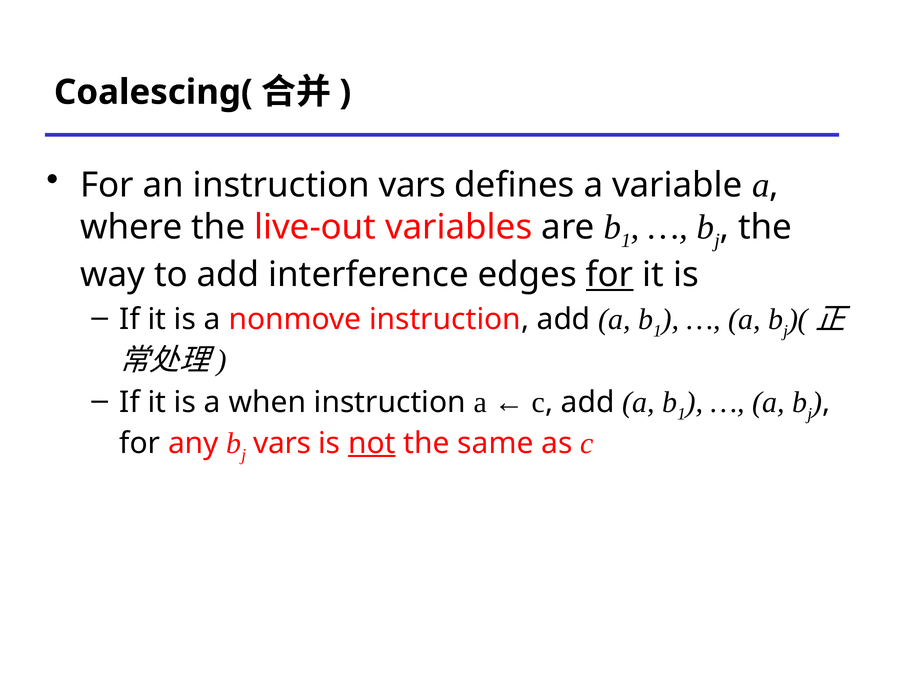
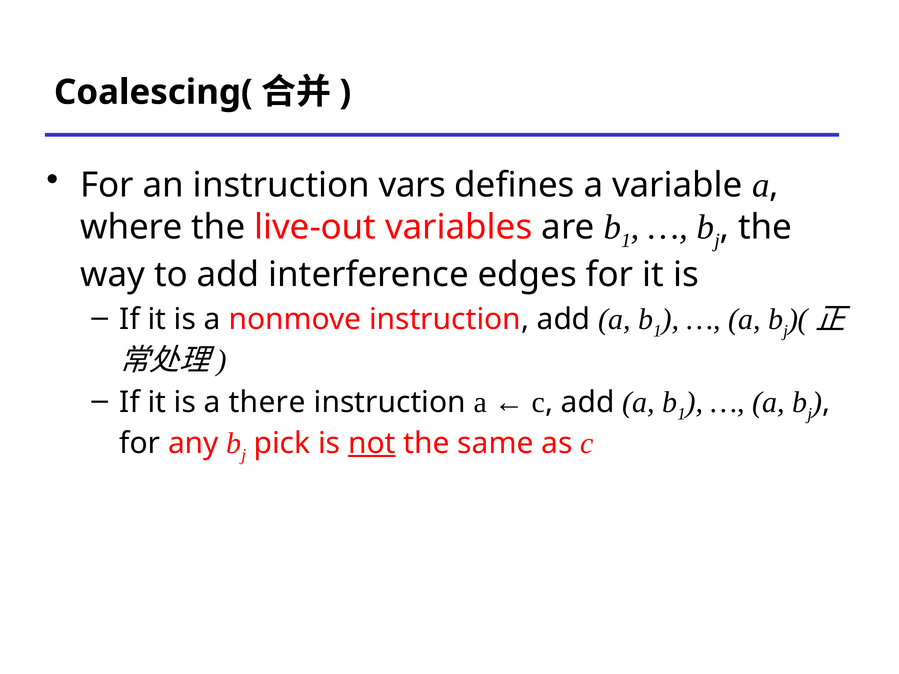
for underline: present -> none (610, 275)
when: when -> there (267, 402)
vars: vars -> pick (282, 443)
